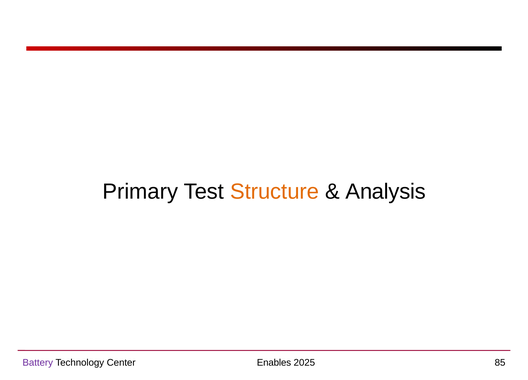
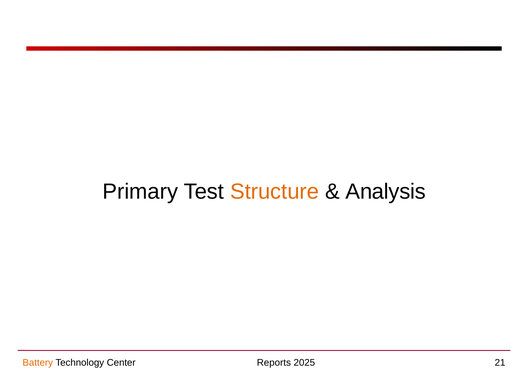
Battery colour: purple -> orange (38, 362)
Enables: Enables -> Reports (274, 362)
85: 85 -> 21 (500, 362)
